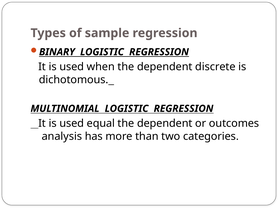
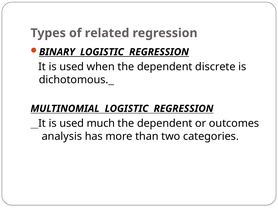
sample: sample -> related (107, 33)
equal: equal -> much (101, 124)
